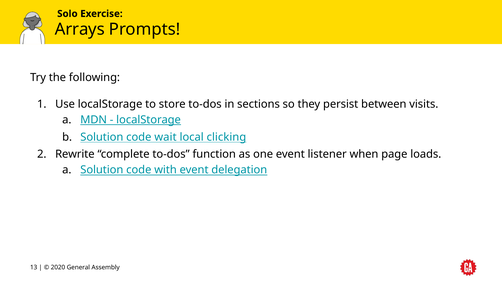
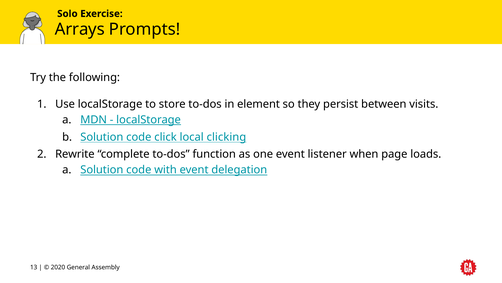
sections: sections -> element (258, 104)
wait: wait -> click (166, 137)
